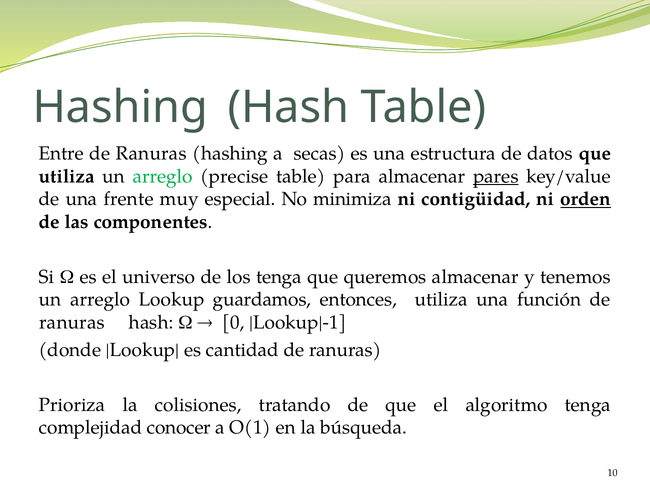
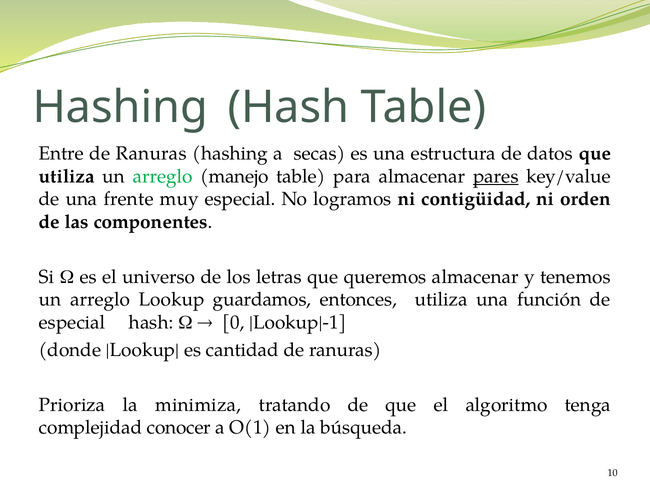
precise: precise -> manejo (234, 176)
minimiza: minimiza -> logramos (352, 199)
orden underline: present -> none (586, 199)
los tenga: tenga -> letras (279, 277)
ranuras: ranuras -> especial (72, 322)
colisiones: colisiones -> minimiza (198, 404)
